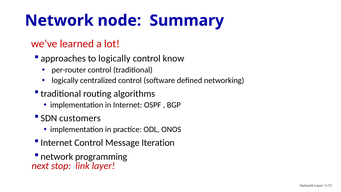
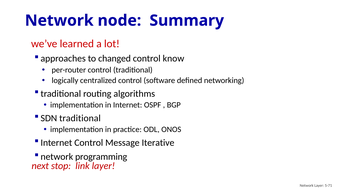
to logically: logically -> changed (115, 58)
SDN customers: customers -> traditional (80, 118)
Iteration: Iteration -> Iterative (158, 143)
